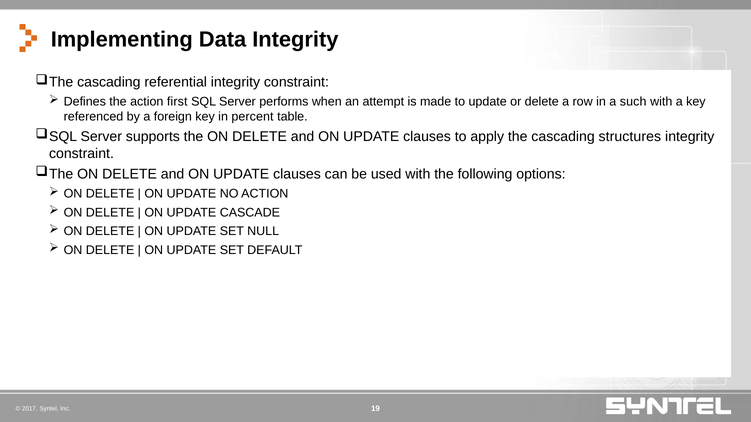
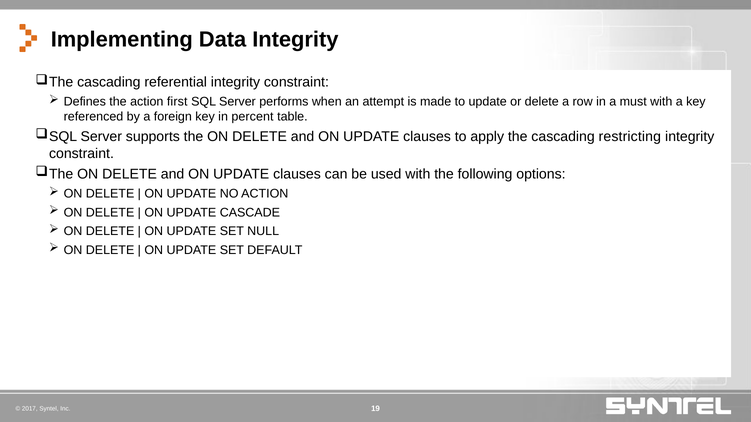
such: such -> must (633, 102)
structures: structures -> restricting (630, 137)
